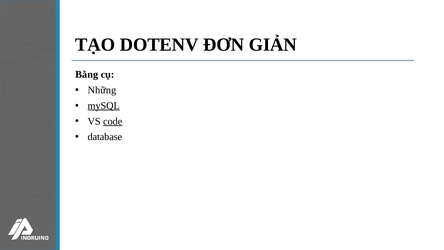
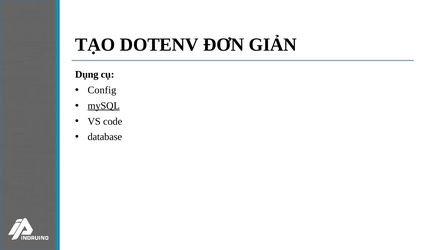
Bằng: Bằng -> Dụng (87, 74)
Những: Những -> Config (102, 90)
code underline: present -> none (113, 121)
